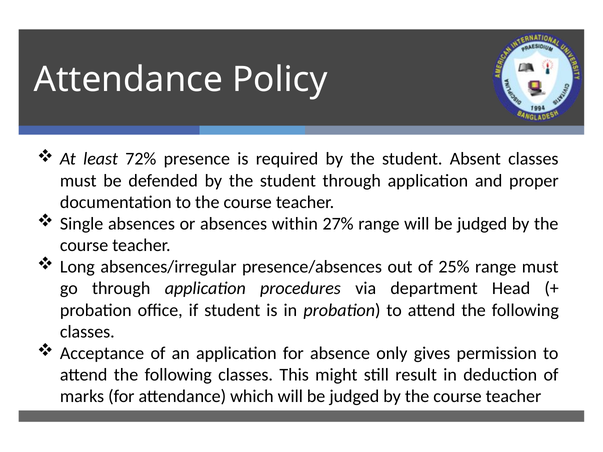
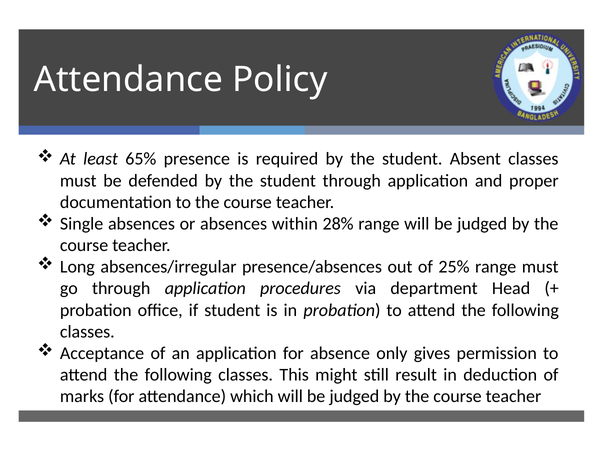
72%: 72% -> 65% (141, 159)
27%: 27% -> 28% (338, 224)
